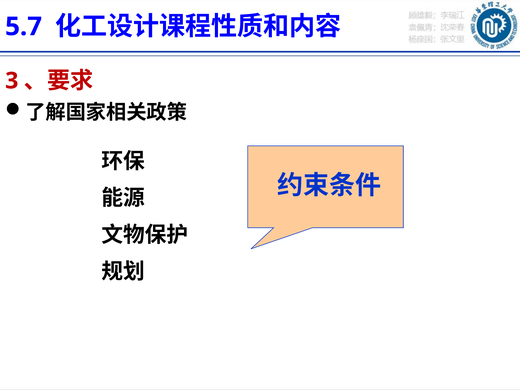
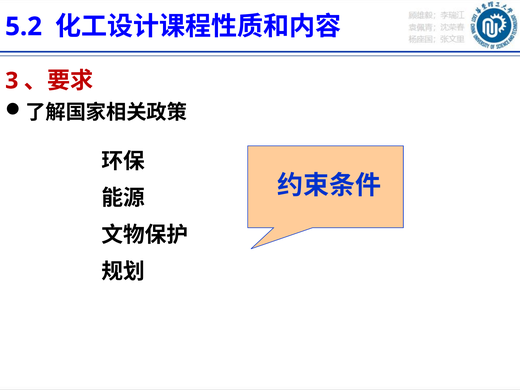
5.7: 5.7 -> 5.2 (24, 27)
